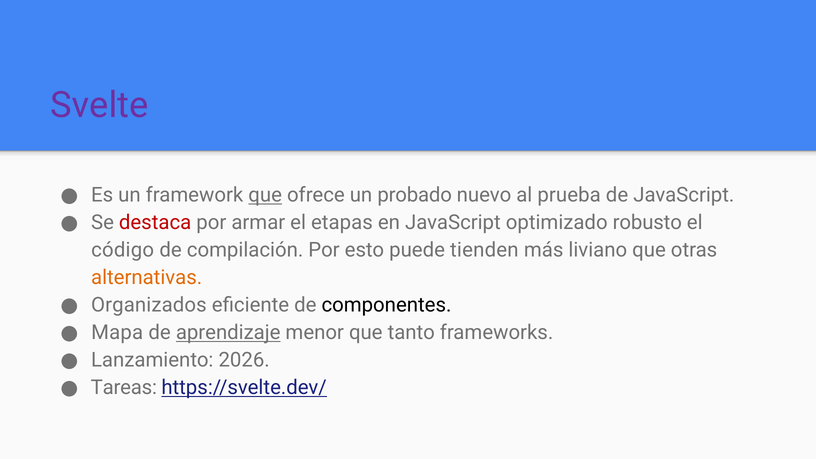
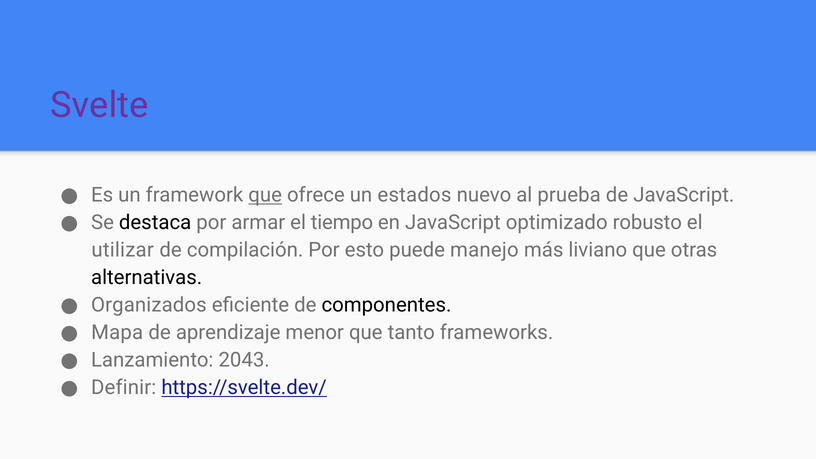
probado: probado -> estados (414, 195)
destaca colour: red -> black (155, 223)
etapas: etapas -> tiempo (342, 223)
código: código -> utilizar (123, 250)
tienden: tienden -> manejo (484, 250)
alternativas colour: orange -> black (147, 278)
aprendizaje underline: present -> none (228, 333)
2026: 2026 -> 2043 (244, 360)
Tareas: Tareas -> Definir (124, 388)
